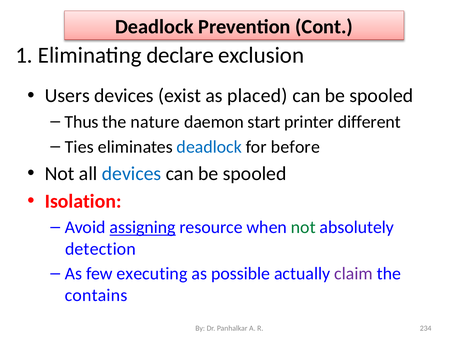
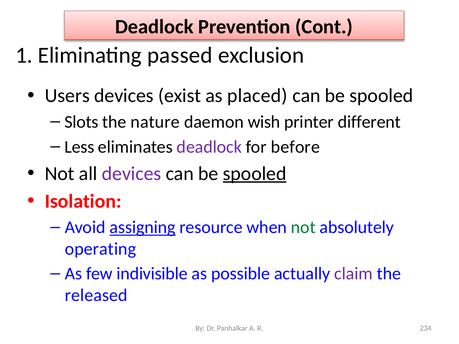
declare: declare -> passed (180, 55)
Thus: Thus -> Slots (82, 122)
start: start -> wish (264, 122)
Ties: Ties -> Less (79, 147)
deadlock colour: blue -> purple (209, 147)
devices colour: blue -> purple (132, 174)
spooled underline: none -> present (255, 174)
detection: detection -> operating (100, 249)
executing: executing -> indivisible (152, 274)
contains: contains -> released (96, 295)
